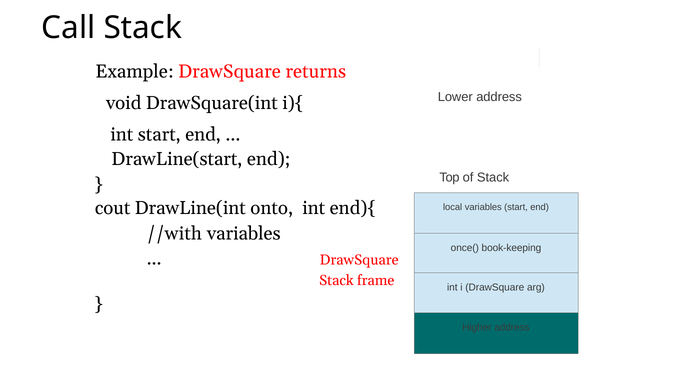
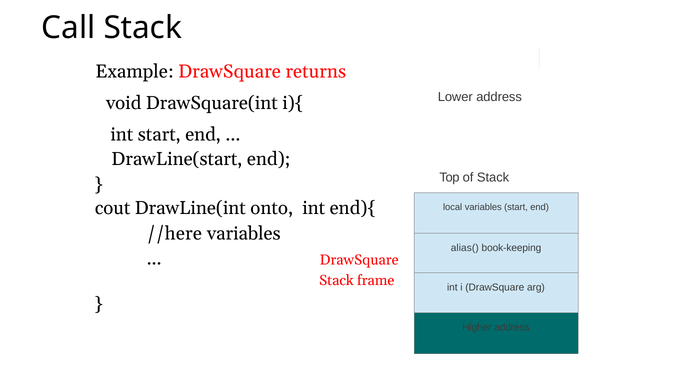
//with: //with -> //here (174, 234)
once(: once( -> alias( (465, 248)
